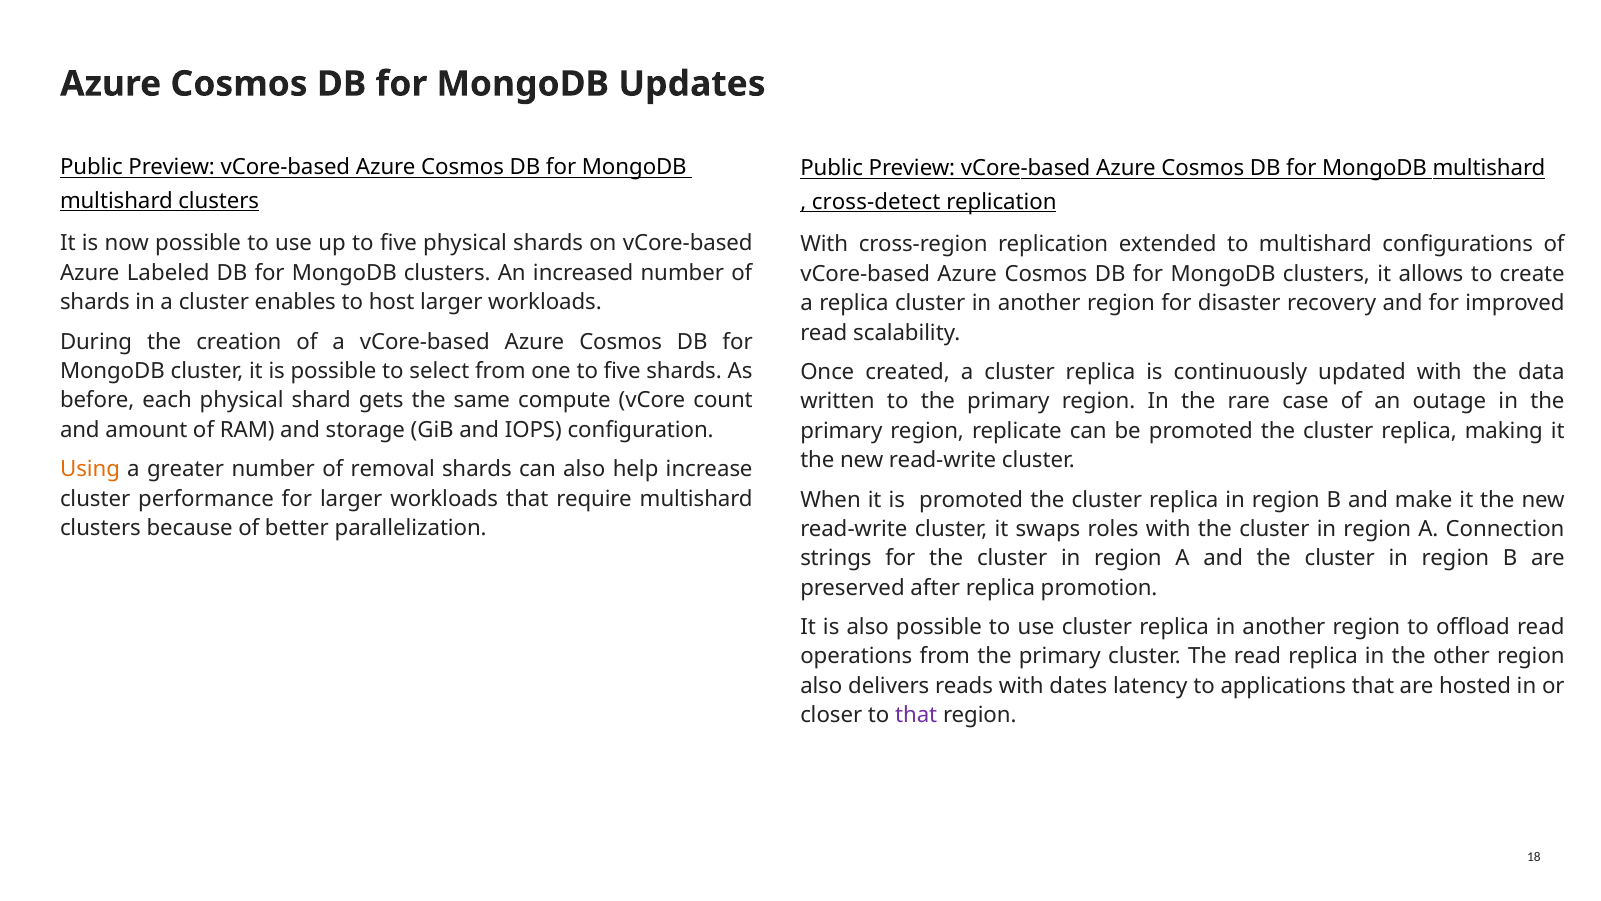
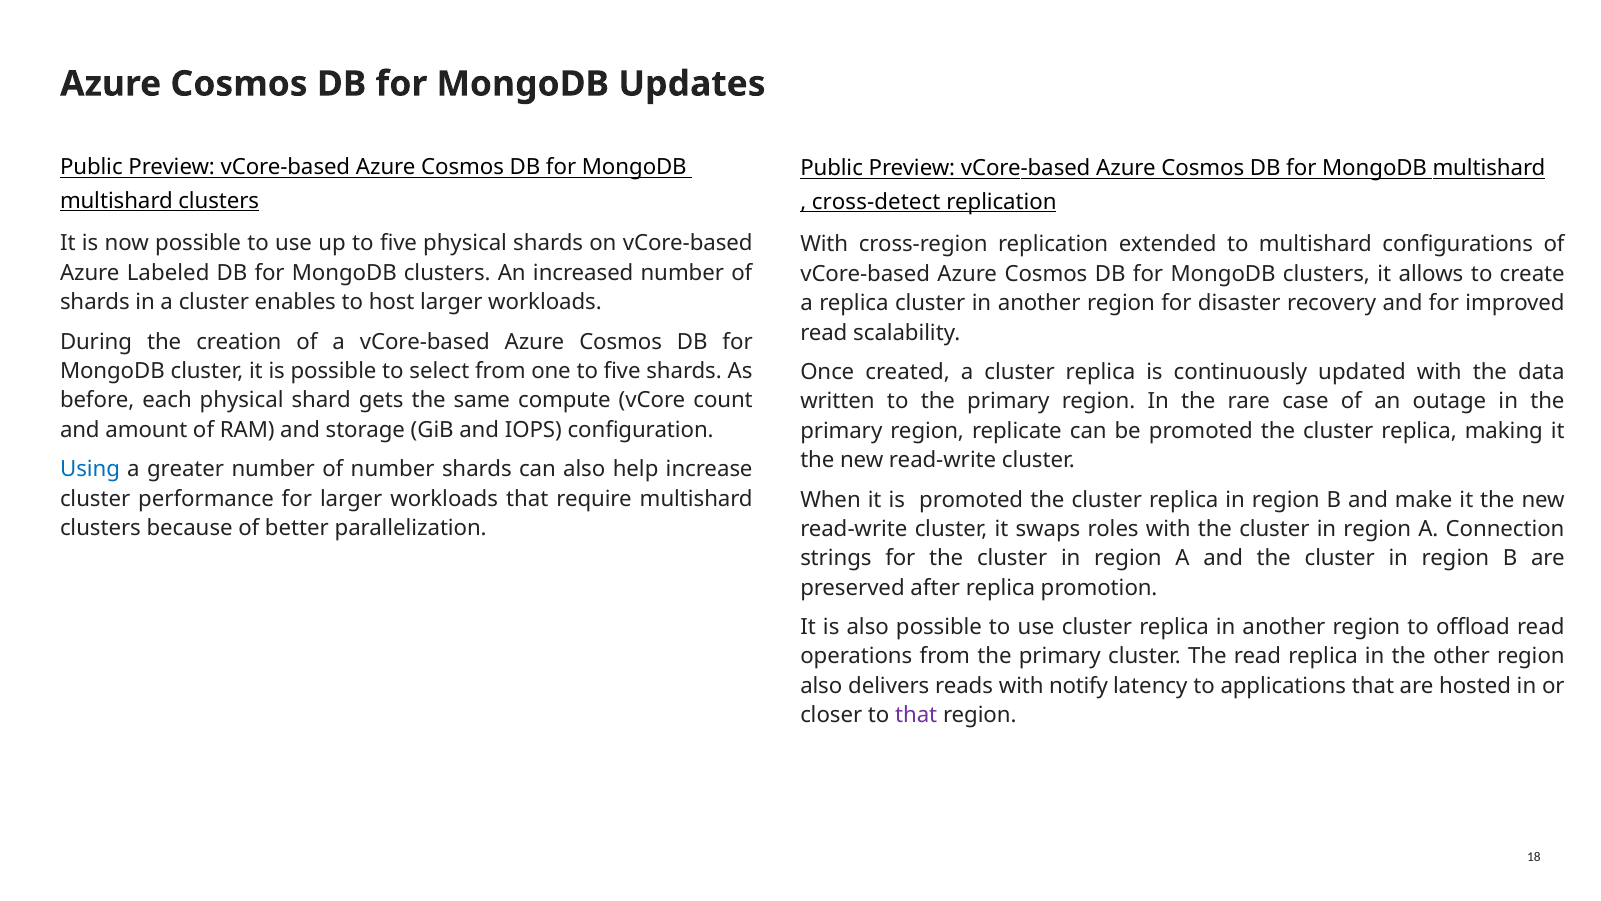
Using colour: orange -> blue (90, 469)
of removal: removal -> number (393, 469)
dates: dates -> notify (1078, 686)
